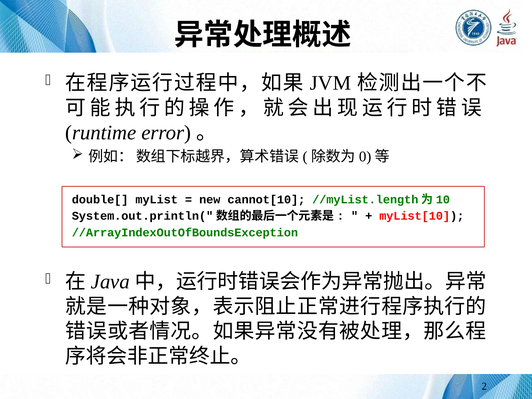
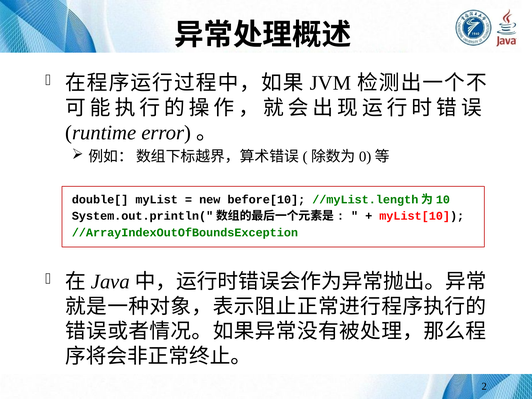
cannot[10: cannot[10 -> before[10 (266, 199)
